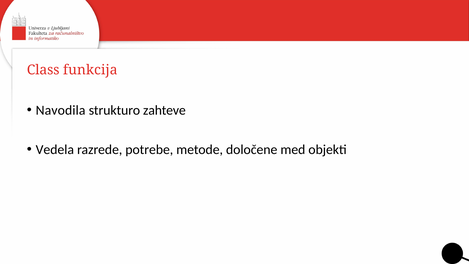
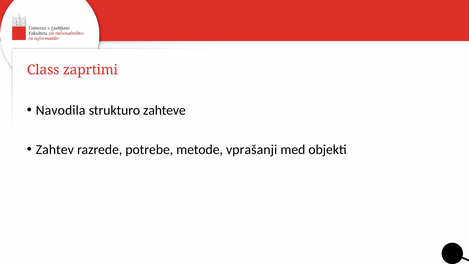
funkcija: funkcija -> zaprtimi (90, 70)
Vedela: Vedela -> Zahtev (55, 150)
določene: določene -> vprašanji (252, 150)
